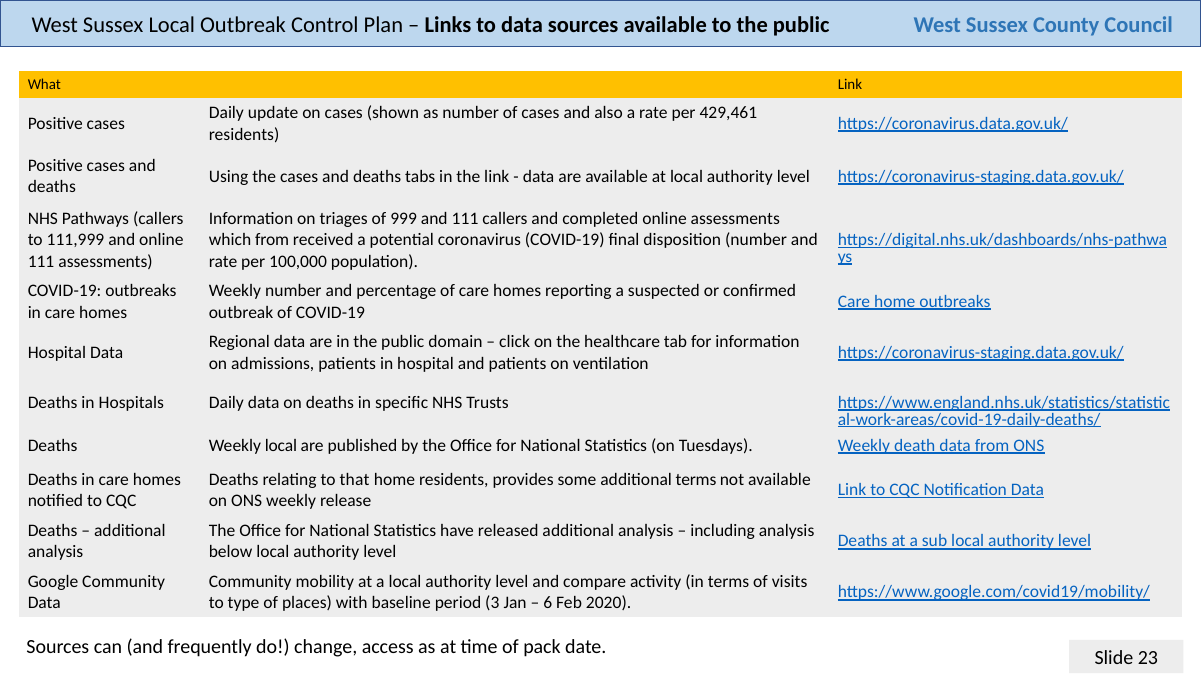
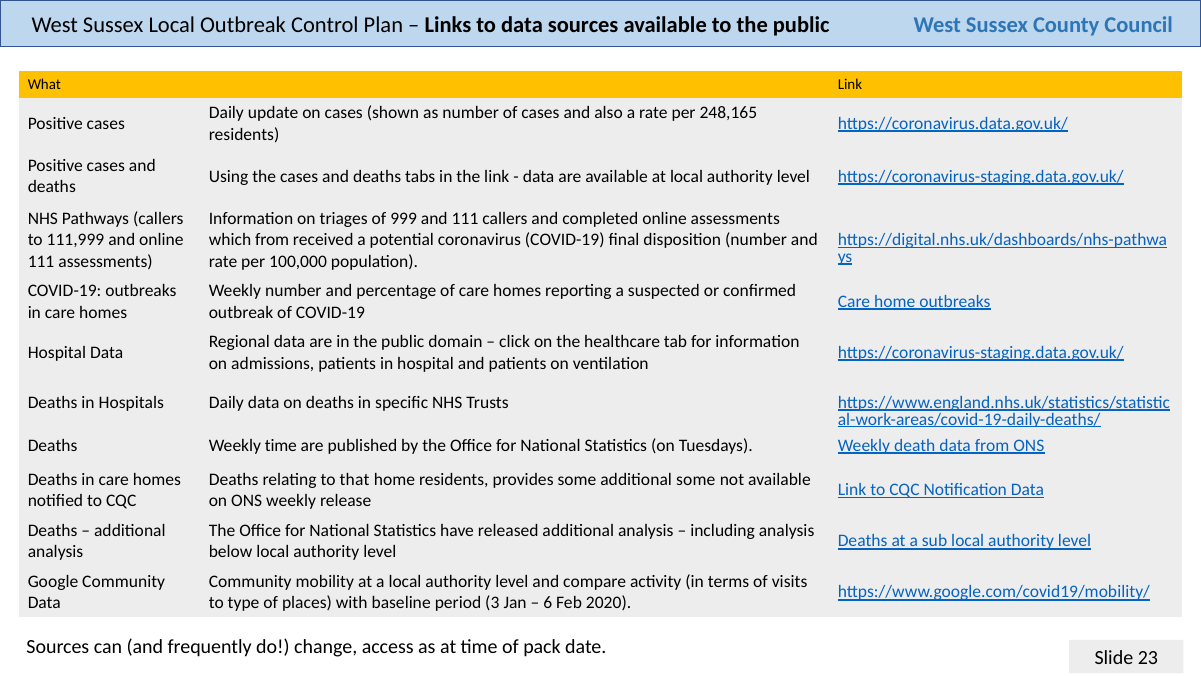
429,461: 429,461 -> 248,165 (728, 113)
Weekly local: local -> time (281, 445)
additional terms: terms -> some (696, 479)
